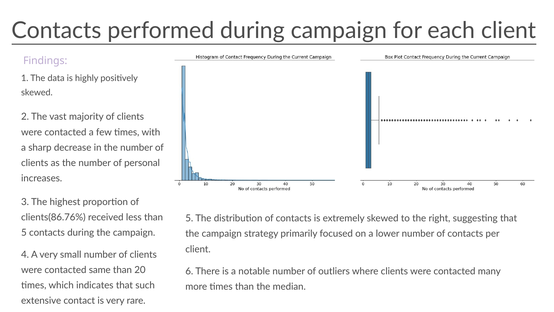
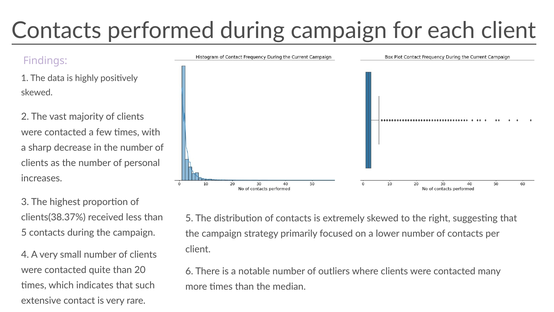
clients(86.76%: clients(86.76% -> clients(38.37% (53, 217)
same: same -> quite (100, 270)
